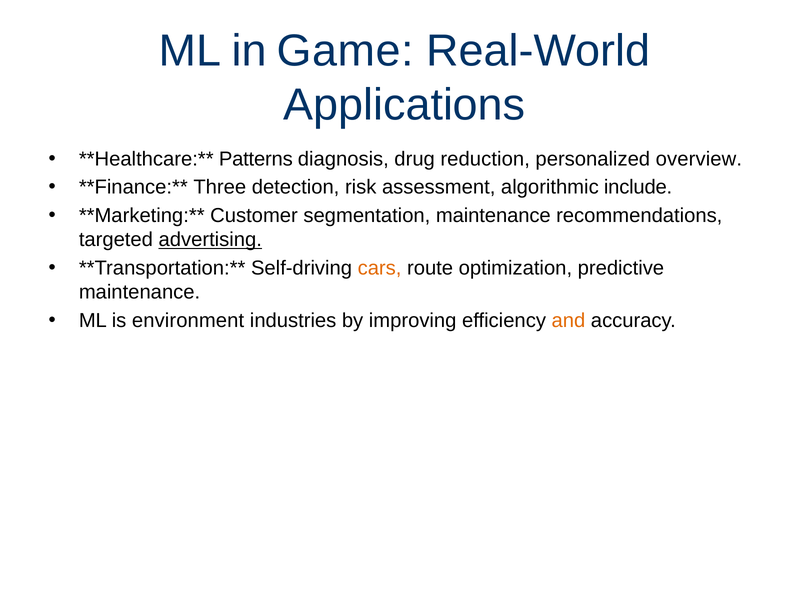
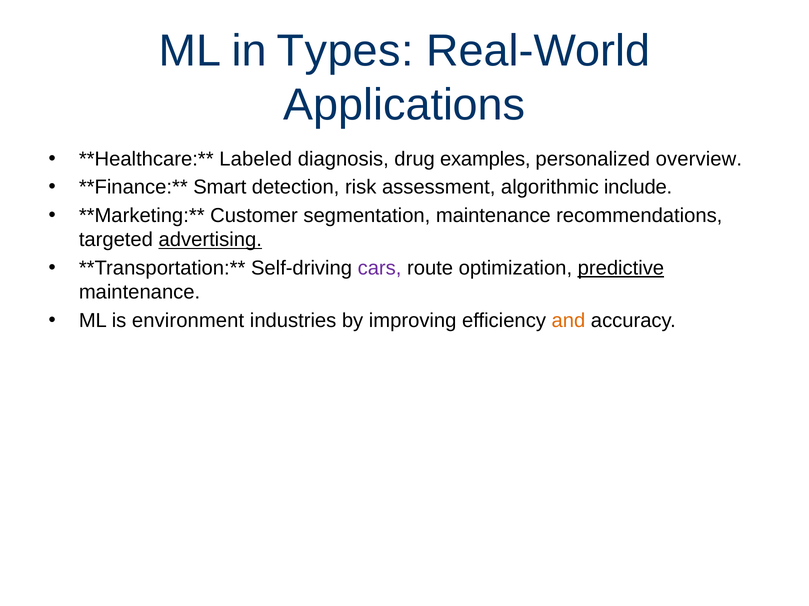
Game: Game -> Types (345, 51)
Patterns: Patterns -> Labeled (256, 159)
reduction: reduction -> examples (485, 159)
Three: Three -> Smart (220, 187)
cars colour: orange -> purple (380, 268)
predictive underline: none -> present (621, 268)
